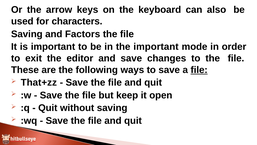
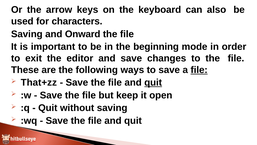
Factors: Factors -> Onward (83, 34)
the important: important -> beginning (156, 47)
quit underline: none -> present (153, 82)
